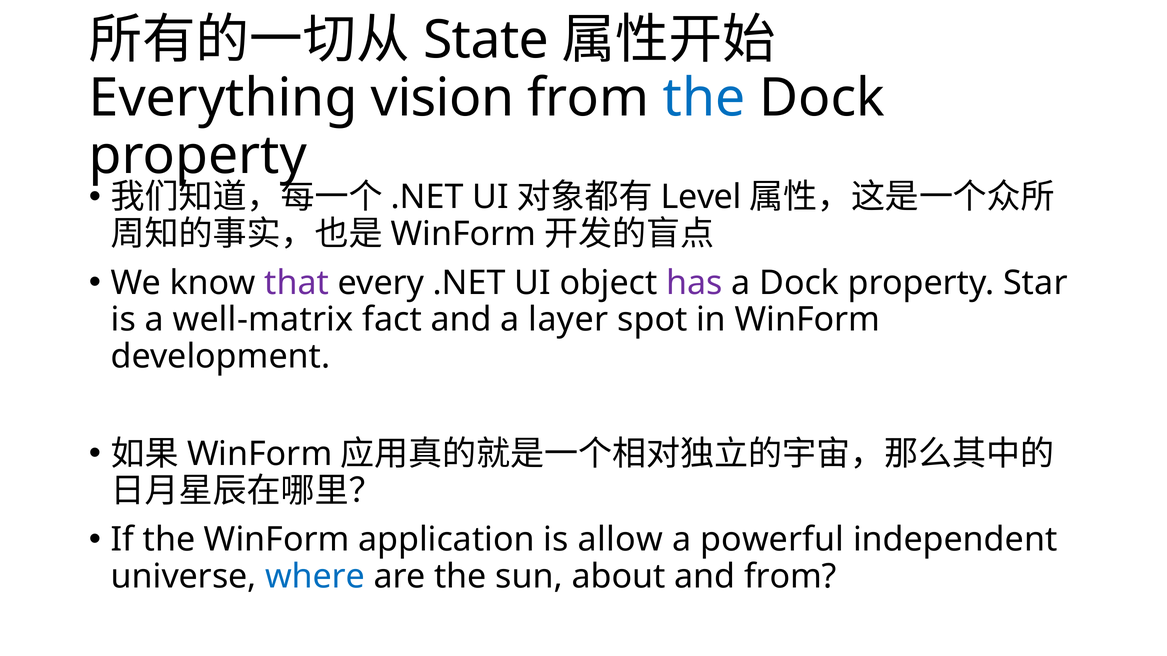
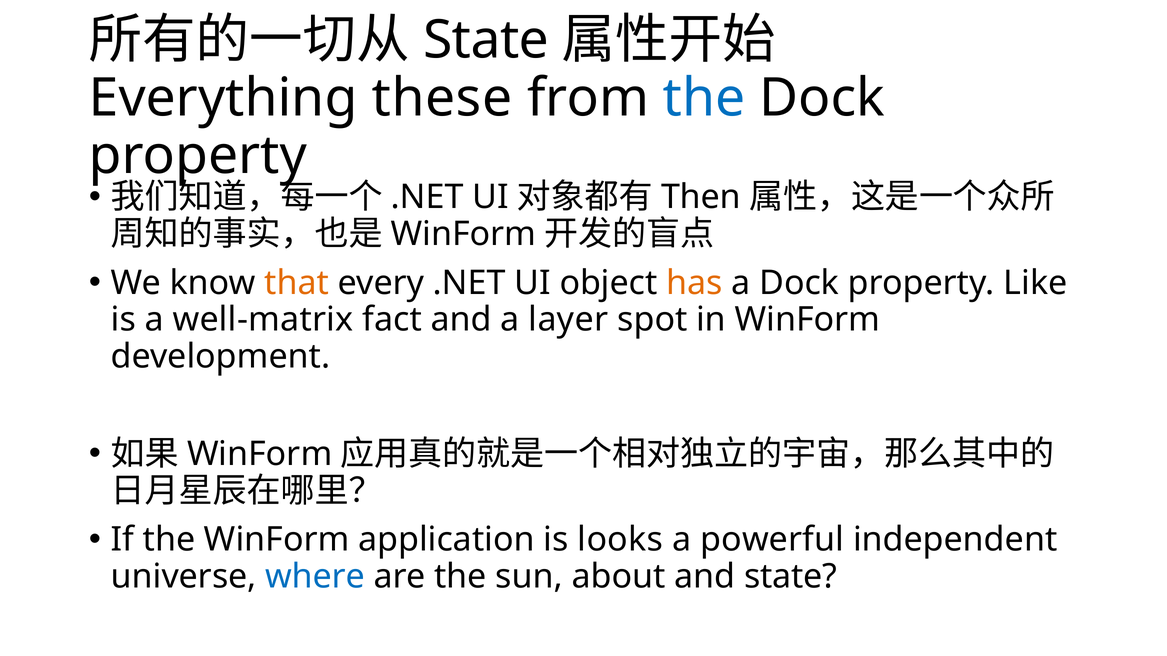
vision: vision -> these (442, 98)
Level: Level -> Then (701, 197)
that colour: purple -> orange (297, 283)
has colour: purple -> orange (694, 283)
Star: Star -> Like (1035, 283)
allow: allow -> looks (620, 540)
and from: from -> state (790, 577)
